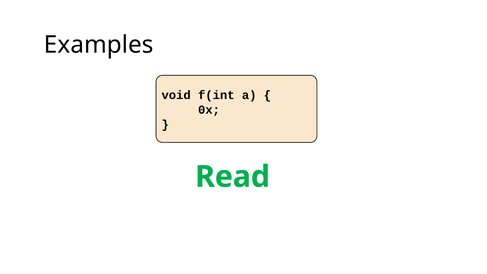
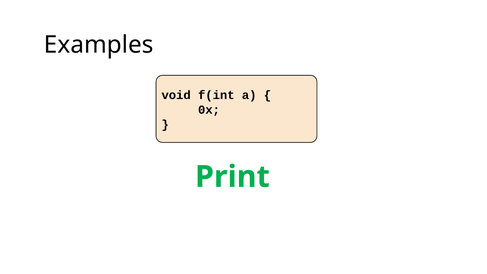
Read: Read -> Print (232, 177)
